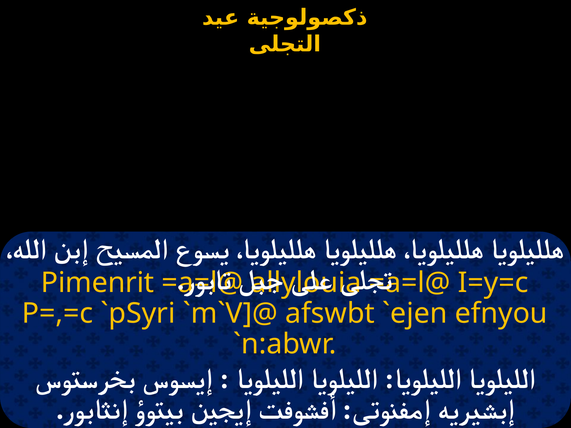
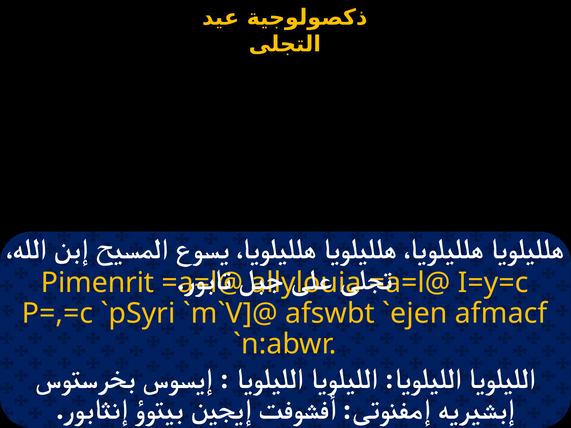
efnyou: efnyou -> afmacf (501, 314)
